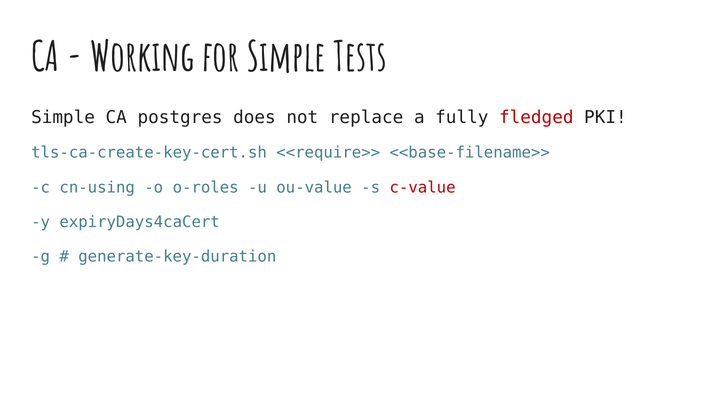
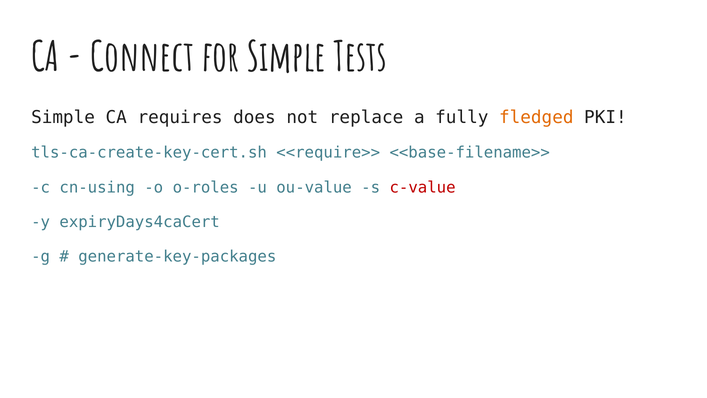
Working: Working -> Connect (142, 57)
postgres: postgres -> requires (180, 117)
fledged colour: red -> orange (536, 117)
generate-key-duration: generate-key-duration -> generate-key-packages (177, 256)
